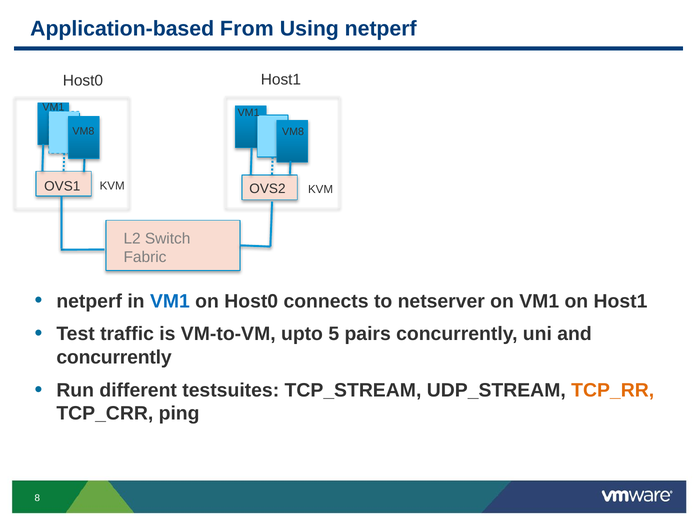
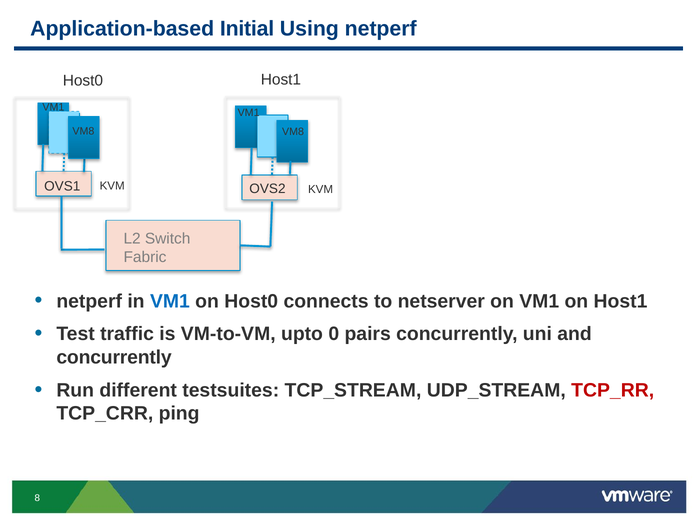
From: From -> Initial (247, 29)
5: 5 -> 0 (334, 334)
TCP_RR colour: orange -> red (613, 390)
